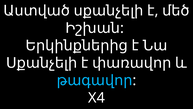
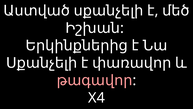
թագավոր colour: light blue -> pink (95, 80)
